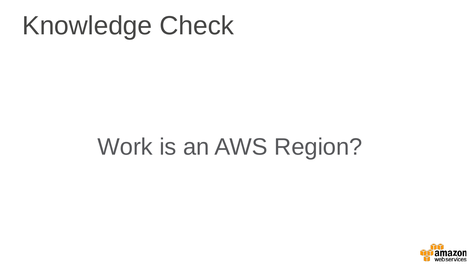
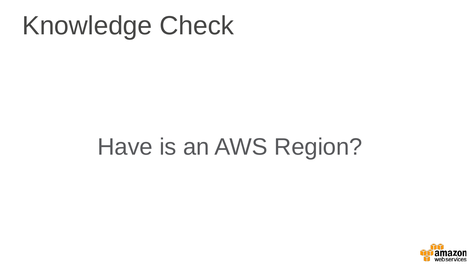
Work: Work -> Have (125, 147)
